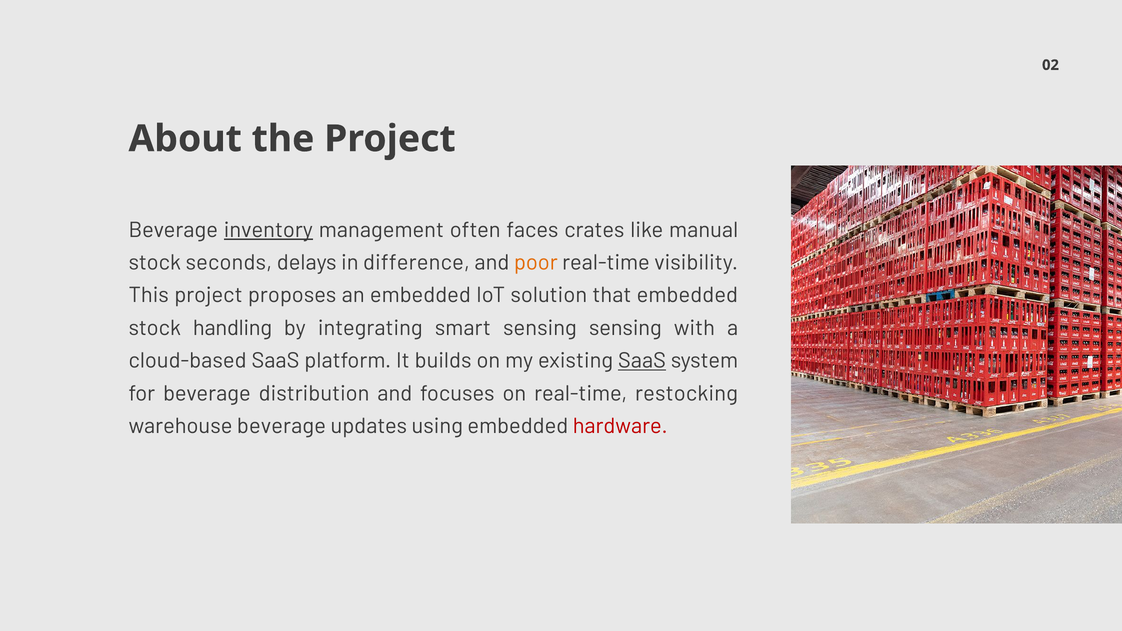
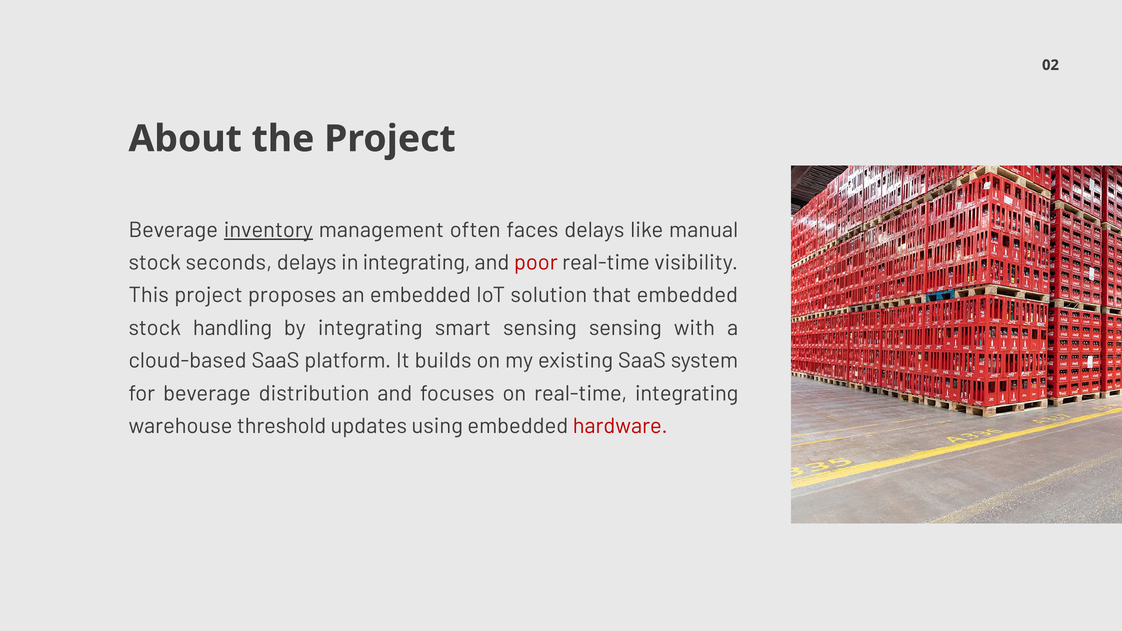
faces crates: crates -> delays (594, 230)
in difference: difference -> integrating (417, 263)
poor colour: orange -> red (536, 263)
SaaS underline: present -> none (642, 361)
real-time restocking: restocking -> integrating (687, 393)
warehouse beverage: beverage -> threshold (282, 426)
